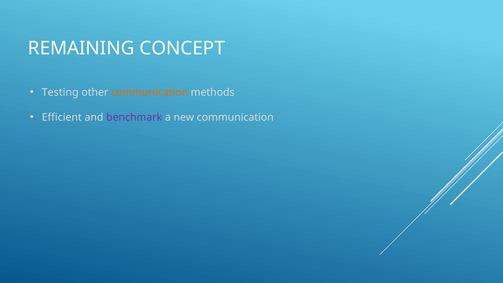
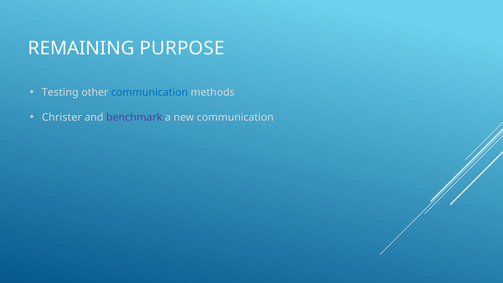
CONCEPT: CONCEPT -> PURPOSE (182, 48)
communication colour: orange -> blue (150, 92)
Efficient: Efficient -> Christer (62, 117)
